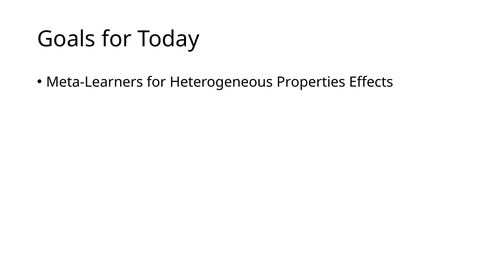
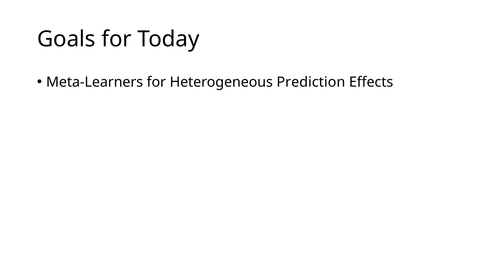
Properties: Properties -> Prediction (311, 82)
